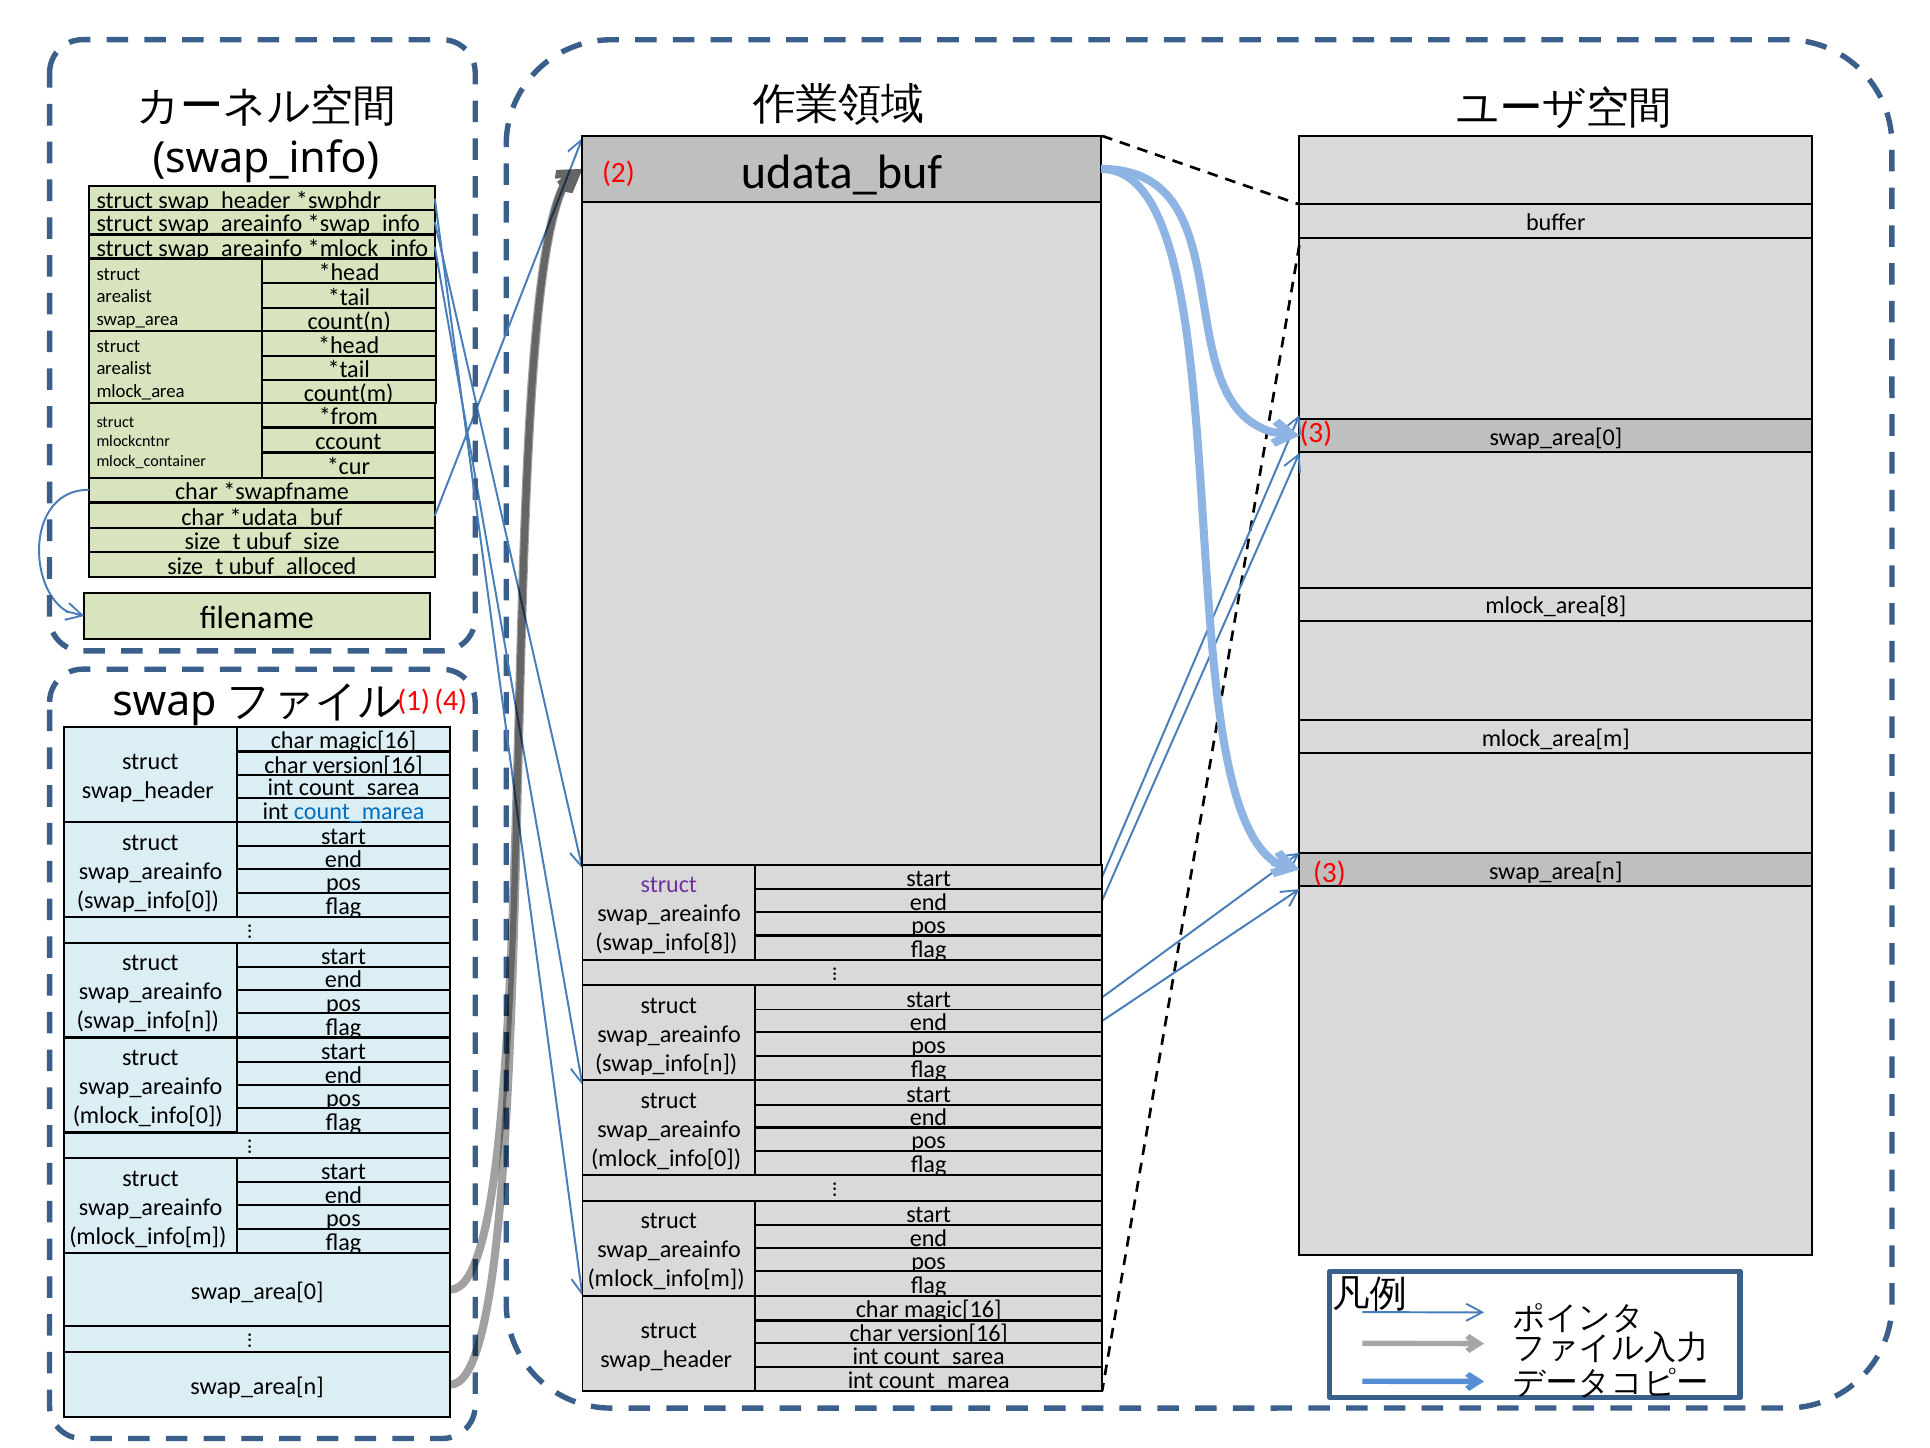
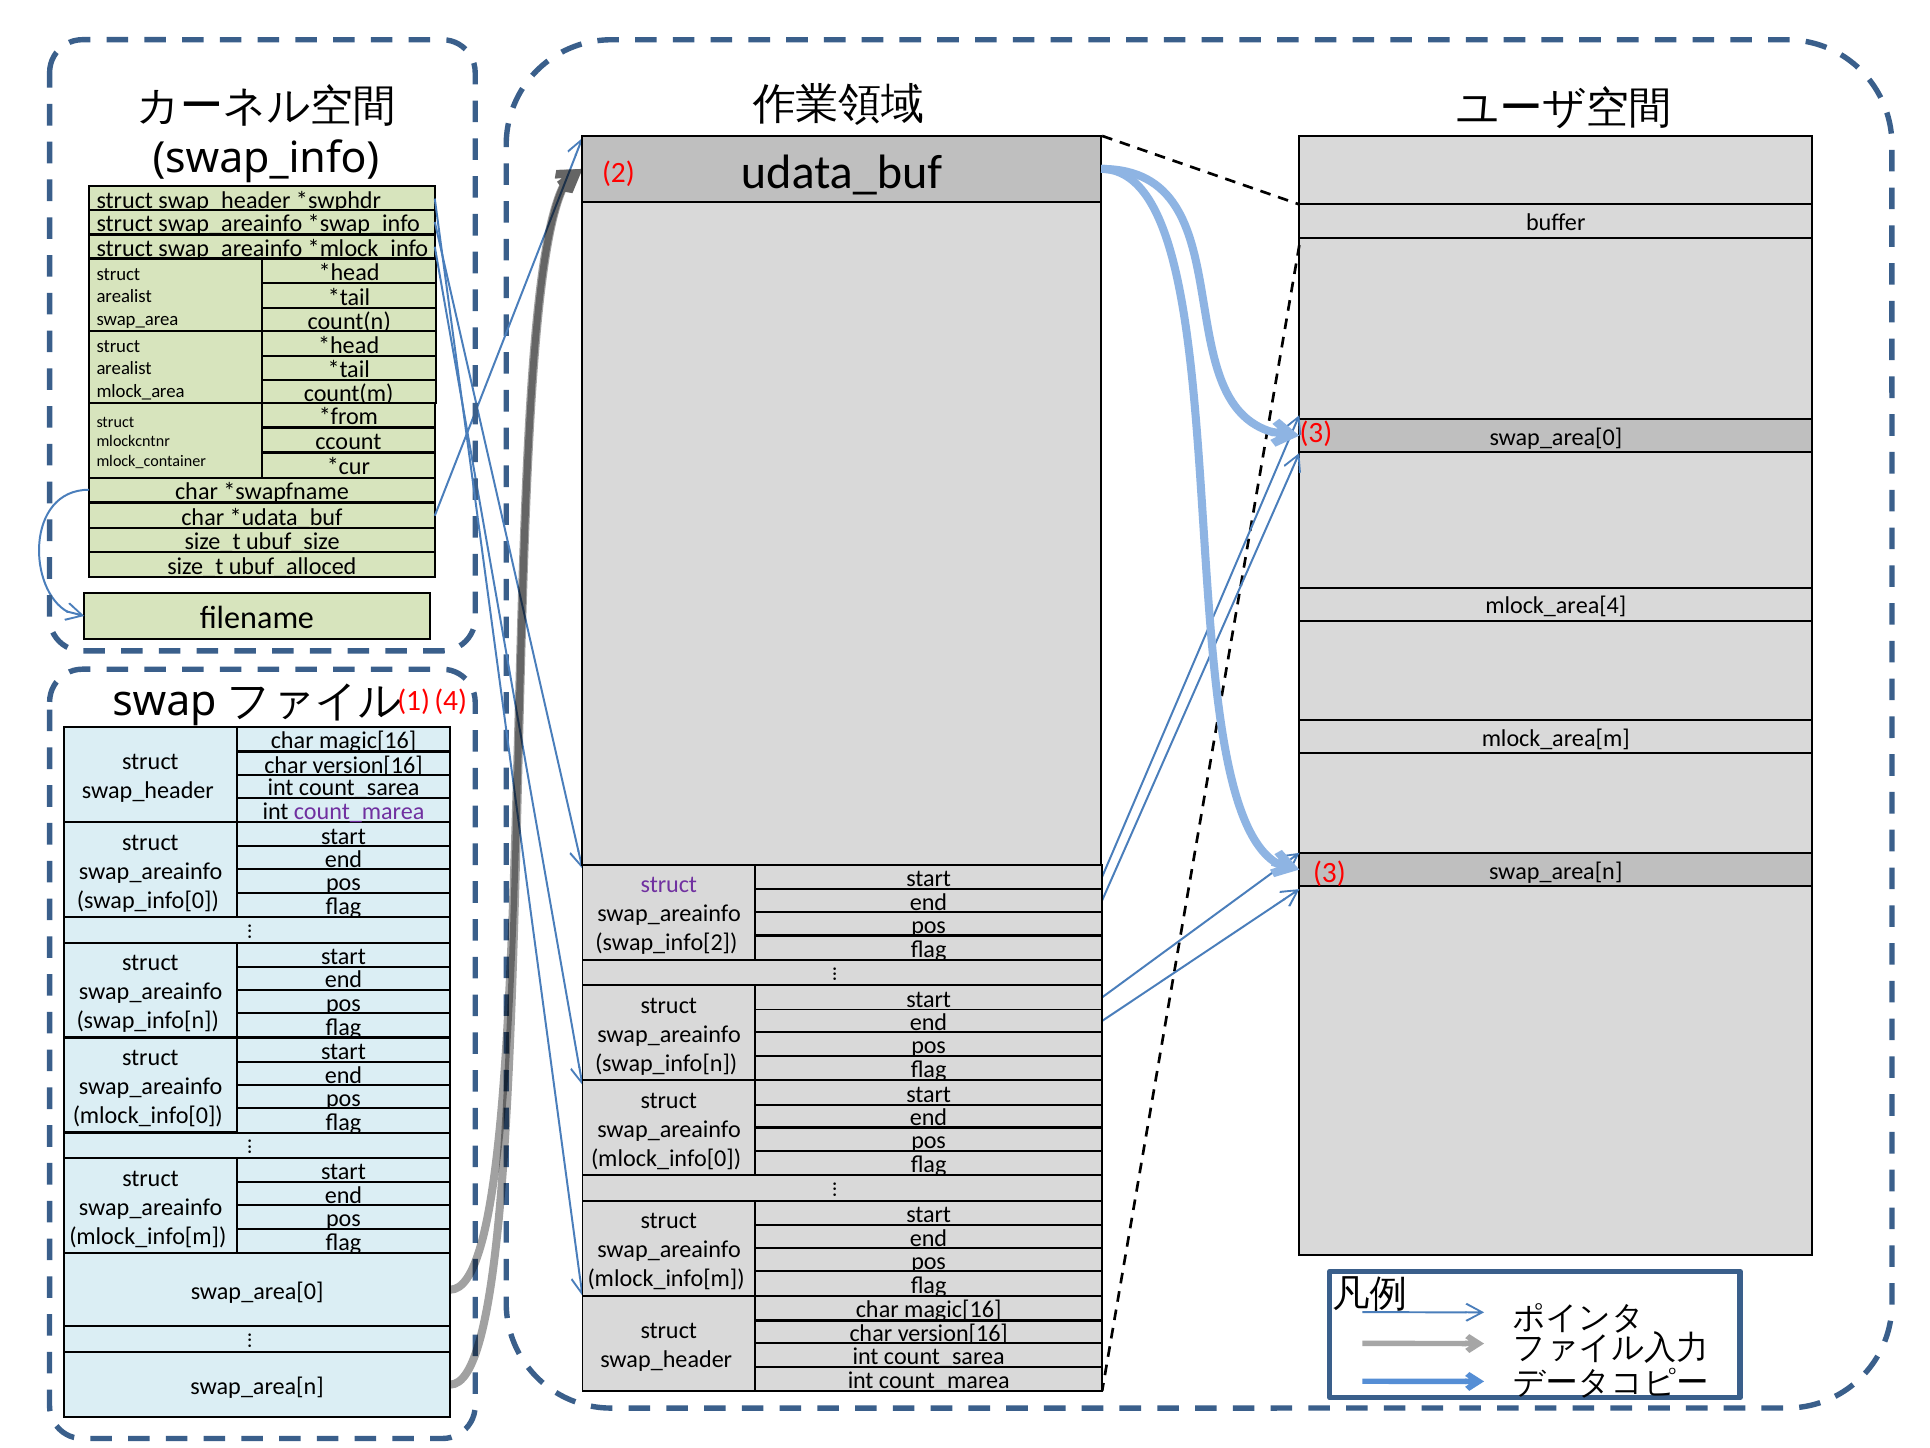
mlock_area[8: mlock_area[8 -> mlock_area[4 (1556, 606)
count_marea colour: blue -> purple (359, 812)
swap_info[8: swap_info[8 -> swap_info[2 (666, 943)
